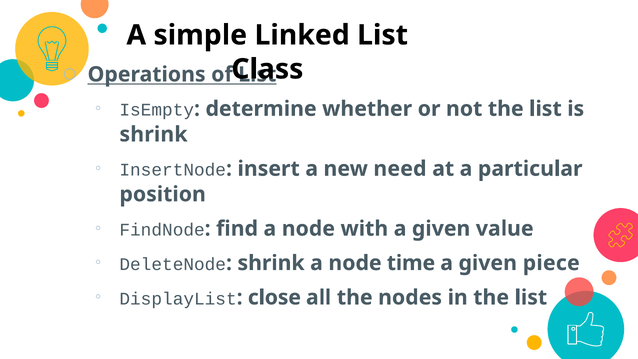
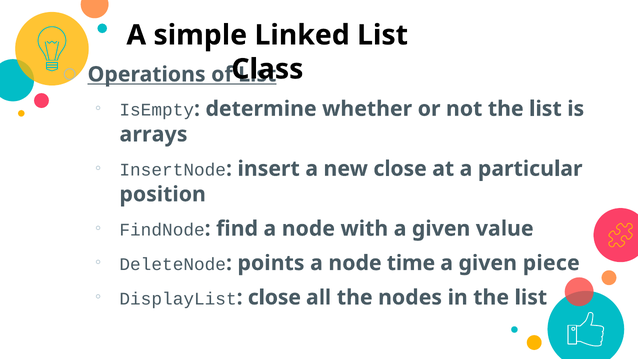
shrink: shrink -> arrays (153, 134)
new need: need -> close (400, 169)
shrink: shrink -> points (271, 263)
